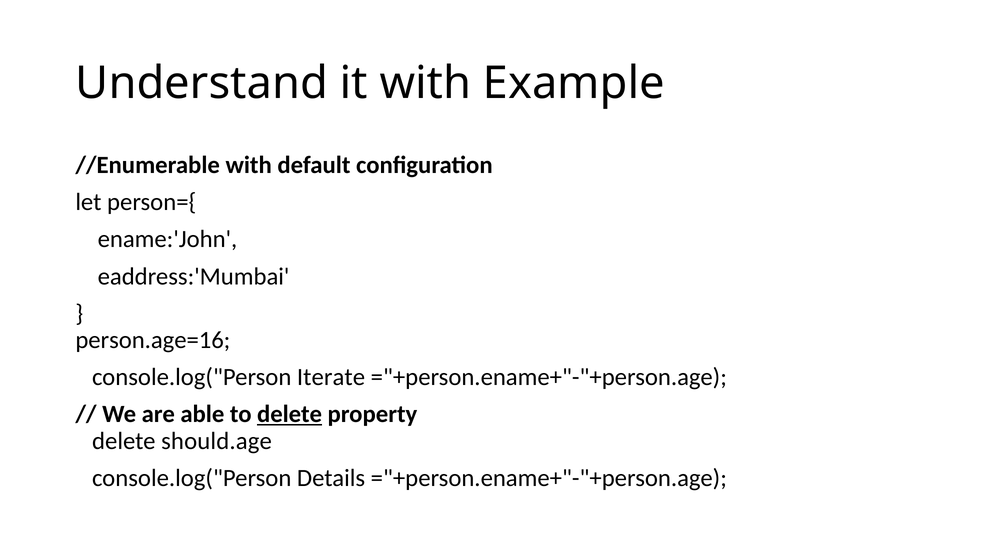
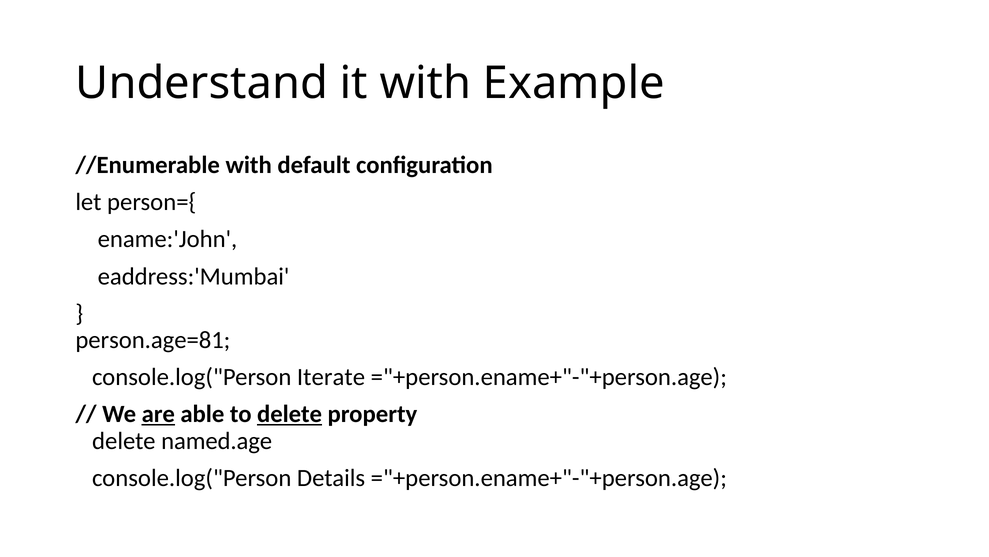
person.age=16: person.age=16 -> person.age=81 (153, 340)
are underline: none -> present (158, 414)
should.age: should.age -> named.age (217, 440)
